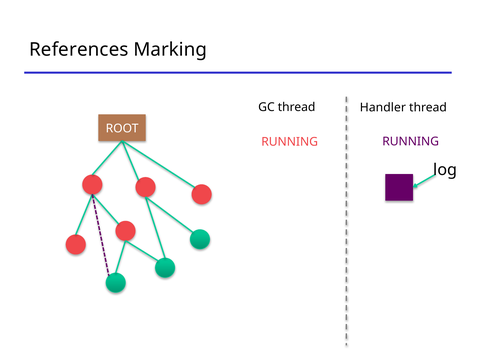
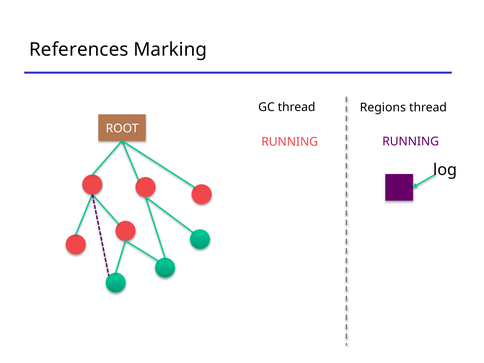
Handler: Handler -> Regions (383, 108)
